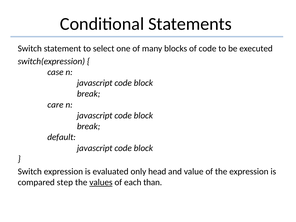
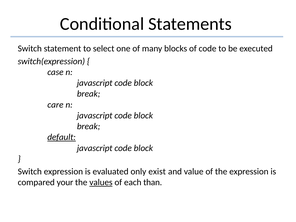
default underline: none -> present (62, 137)
head: head -> exist (157, 172)
step: step -> your (65, 182)
